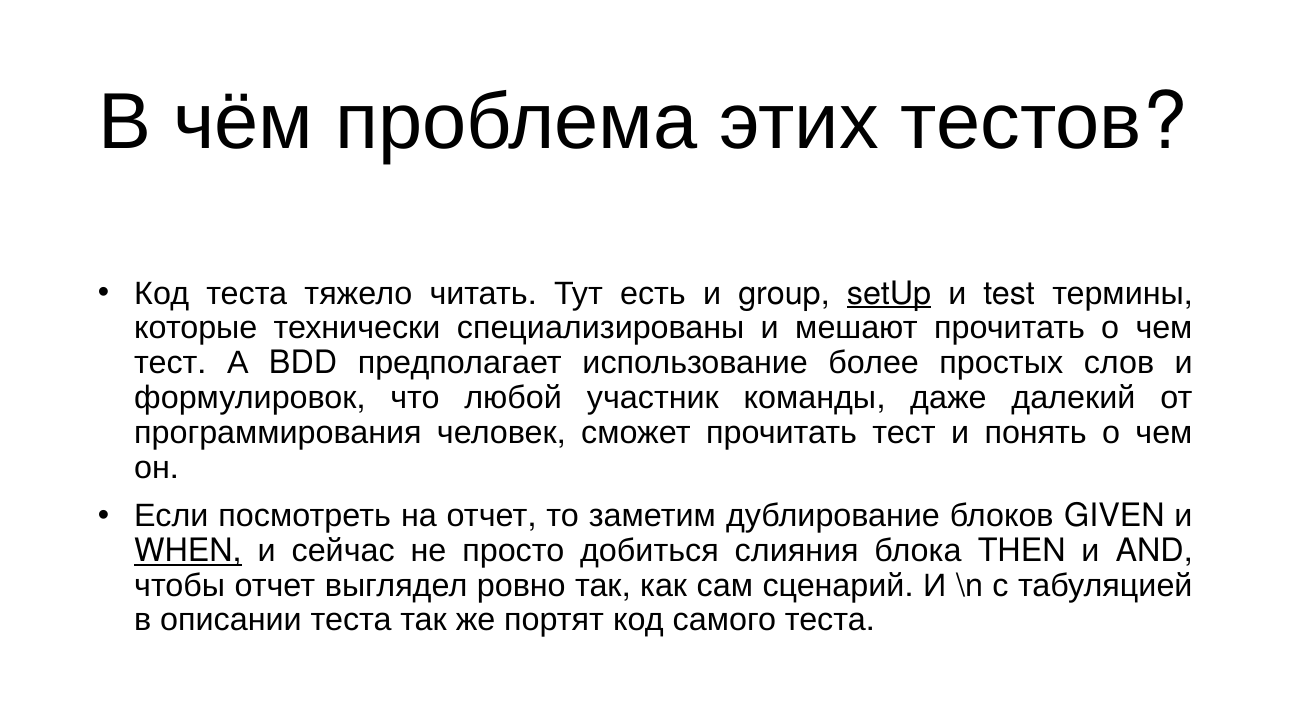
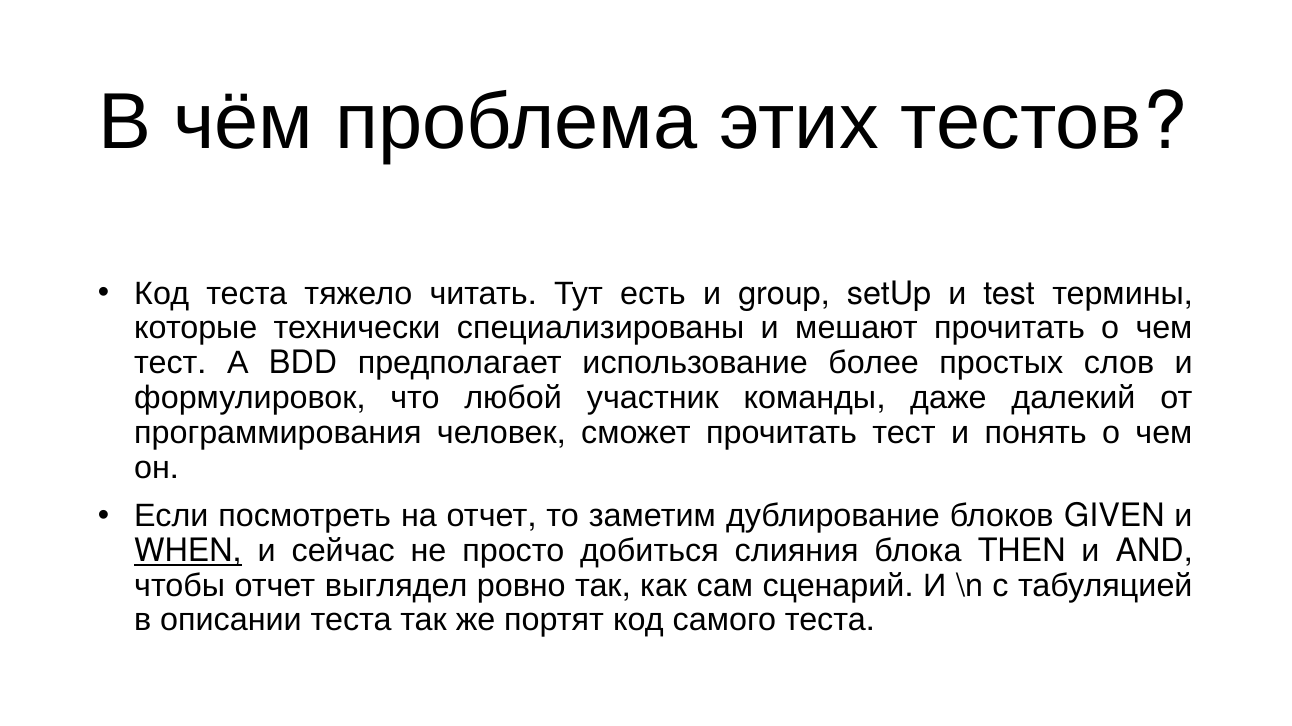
setUp underline: present -> none (889, 294)
